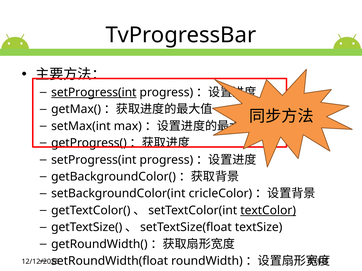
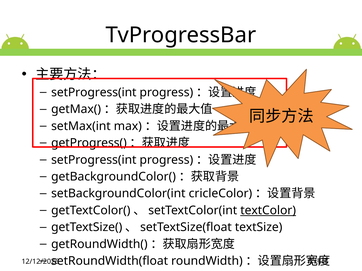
setProgress(int underline: present -> none (94, 93)
